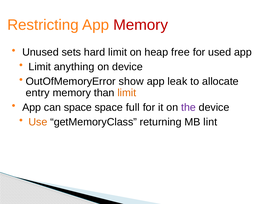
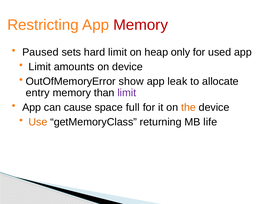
Unused: Unused -> Paused (40, 52)
free: free -> only (181, 52)
anything: anything -> amounts (74, 67)
limit colour: orange -> purple (127, 93)
can space: space -> cause (78, 108)
the colour: purple -> orange (188, 108)
lint: lint -> life (210, 122)
